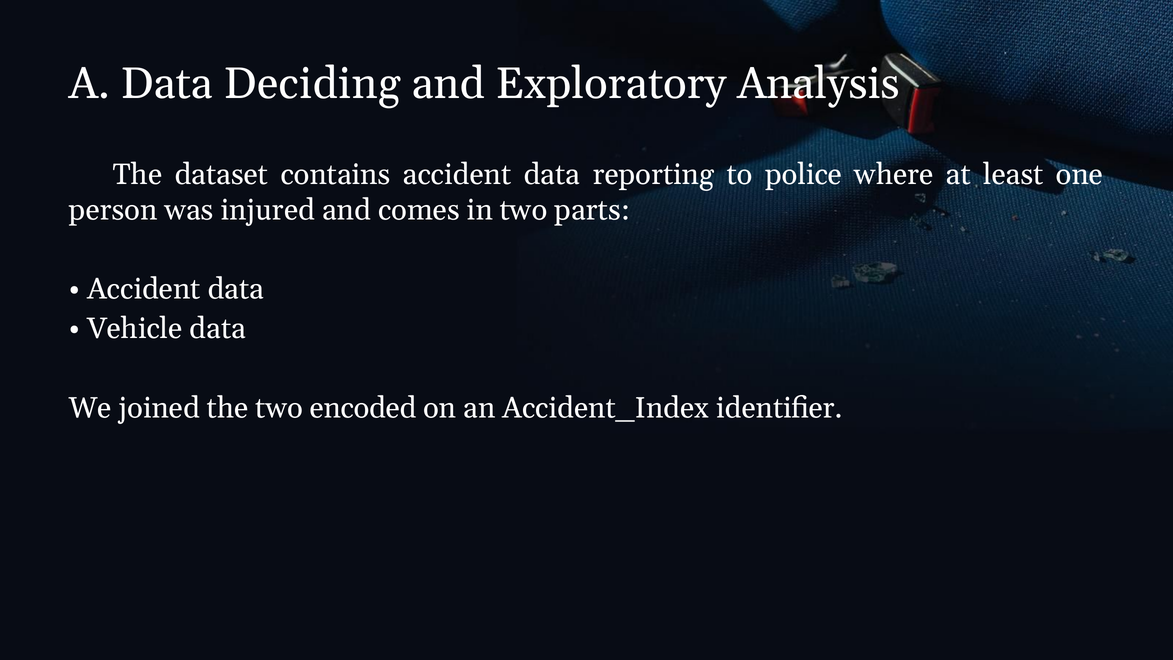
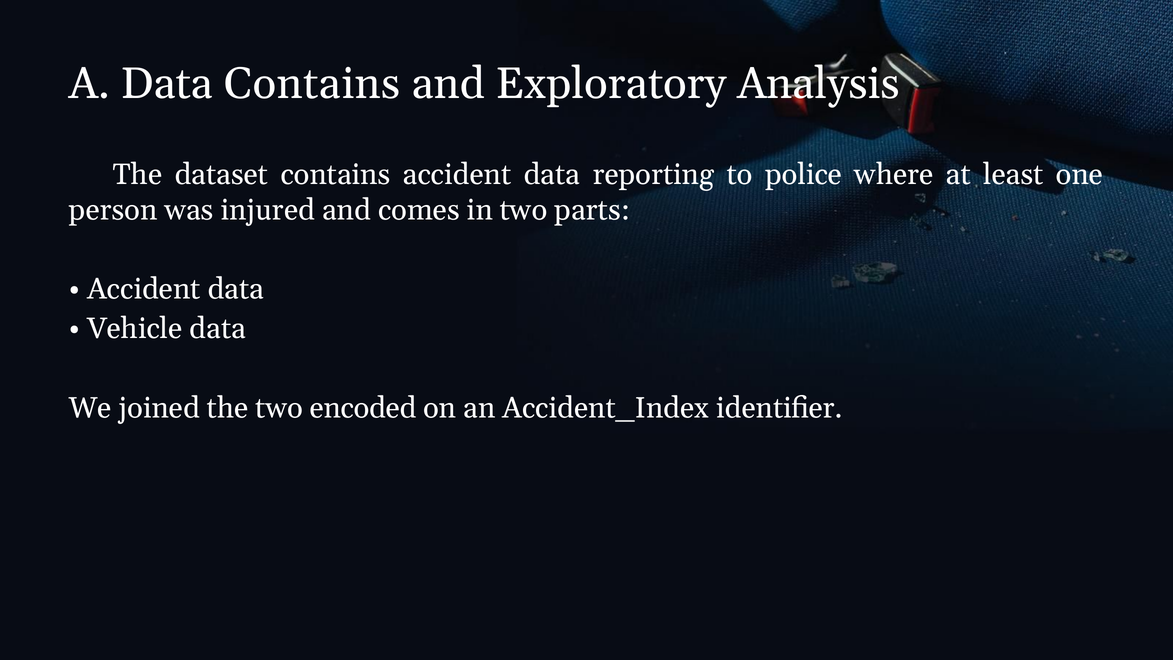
Data Deciding: Deciding -> Contains (312, 84)
